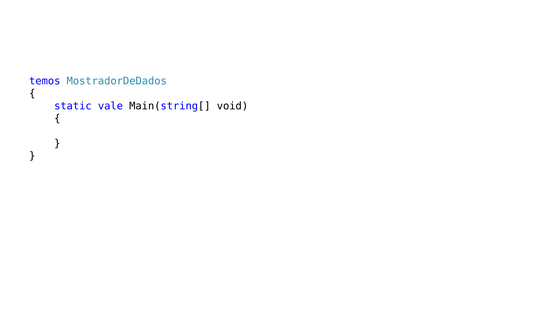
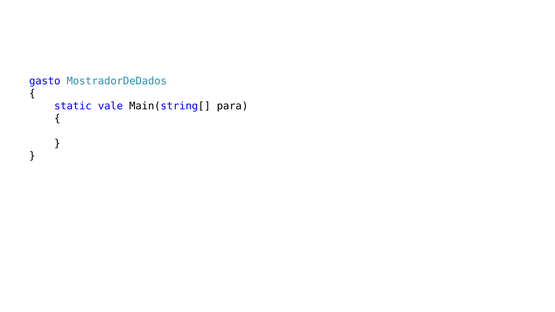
temos: temos -> gasto (45, 81)
void: void -> para (232, 106)
